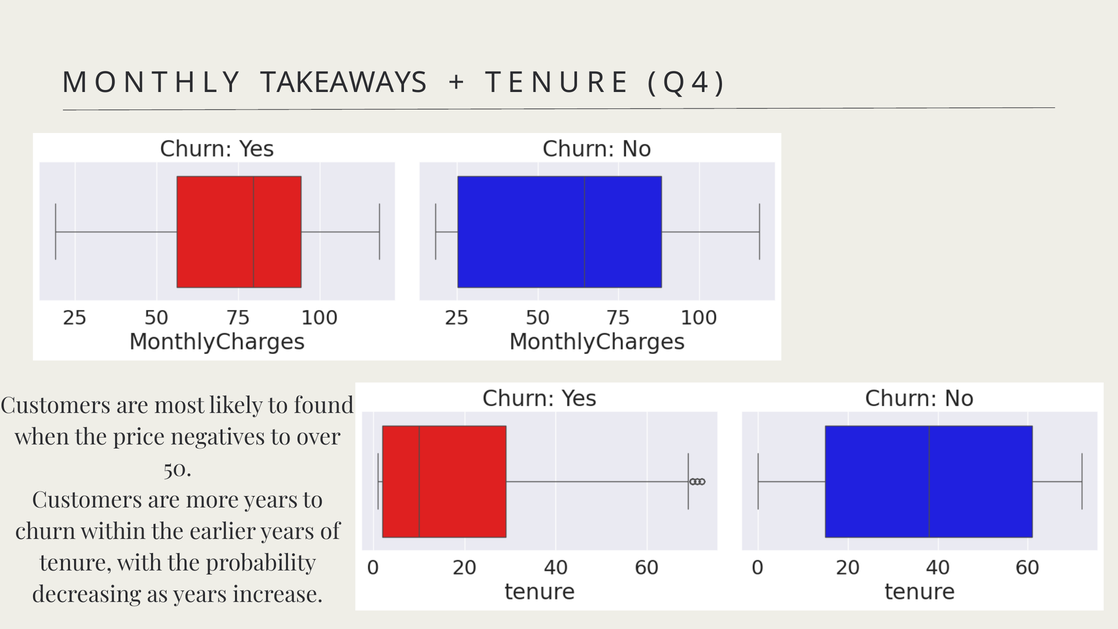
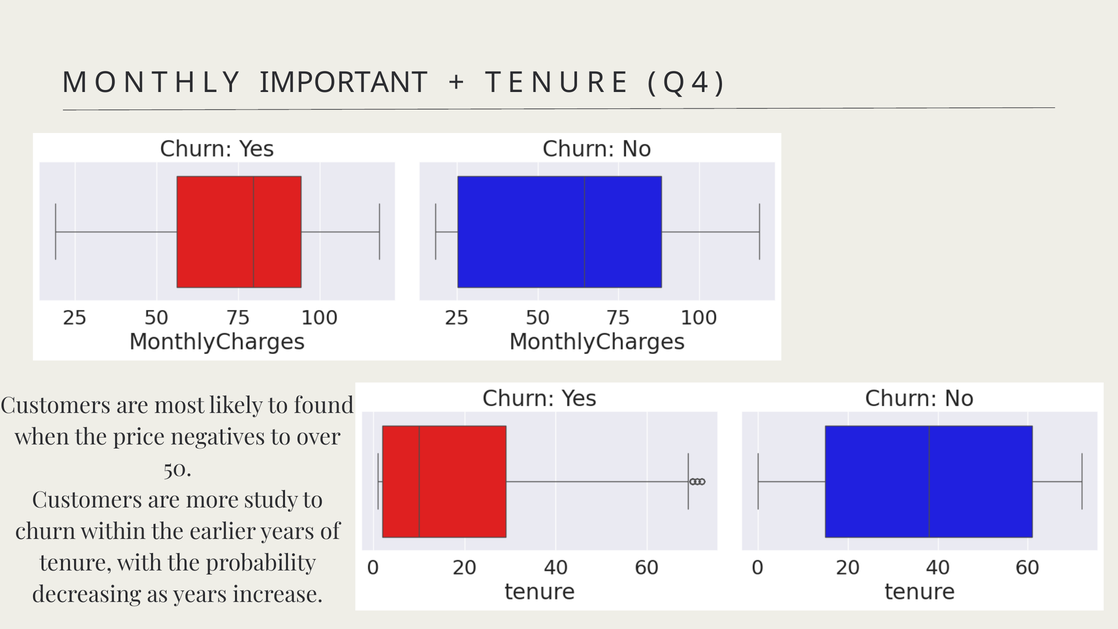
TAKEAWAYS: TAKEAWAYS -> IMPORTANT (344, 83)
more years: years -> study (271, 500)
